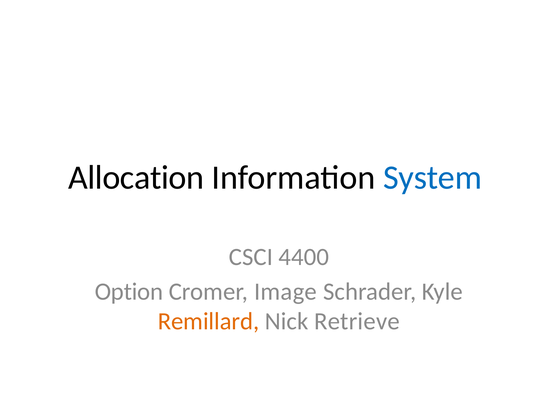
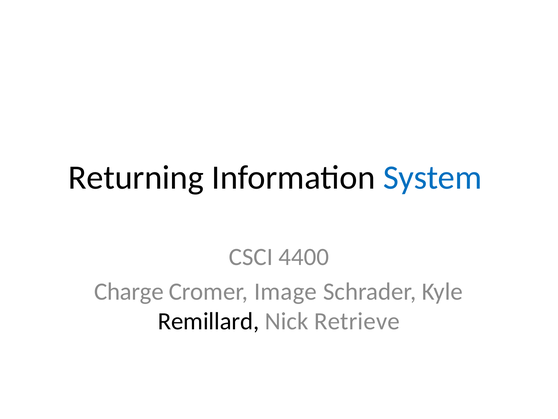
Allocation: Allocation -> Returning (136, 177)
Option: Option -> Charge (129, 291)
Remillard colour: orange -> black (209, 321)
